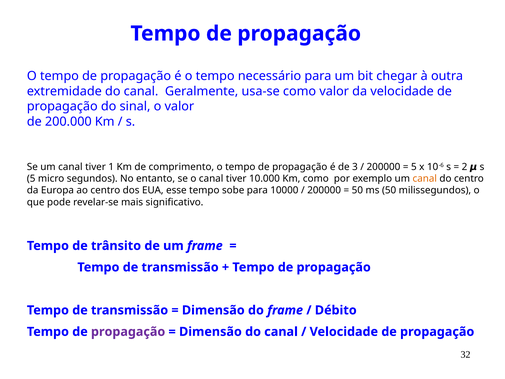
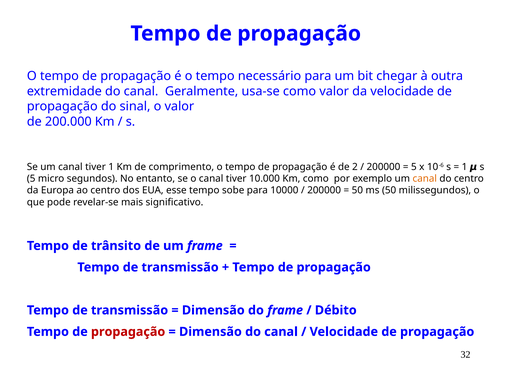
3: 3 -> 2 (355, 167)
2: 2 -> 1 (465, 167)
propagação colour: purple -> red (128, 332)
